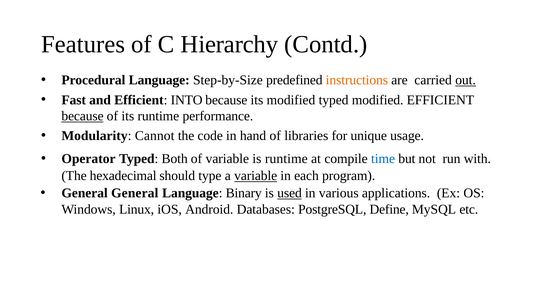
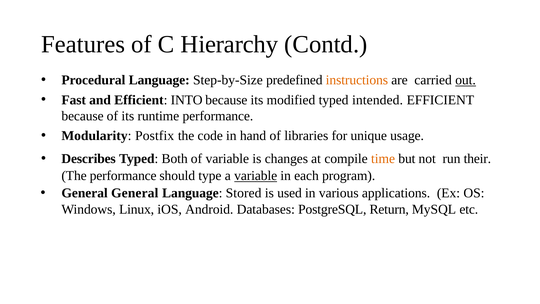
typed modified: modified -> intended (378, 100)
because underline: present -> none (83, 116)
Cannot: Cannot -> Postfix (155, 136)
Operator: Operator -> Describes (89, 159)
is runtime: runtime -> changes (286, 159)
time colour: blue -> orange (383, 159)
with: with -> their (477, 159)
The hexadecimal: hexadecimal -> performance (123, 176)
Binary: Binary -> Stored (244, 193)
used underline: present -> none (290, 193)
Define: Define -> Return (389, 209)
